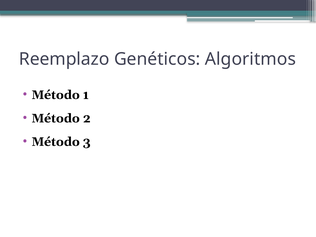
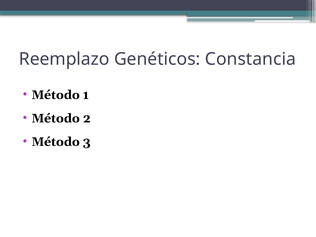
Algoritmos: Algoritmos -> Constancia (250, 59)
